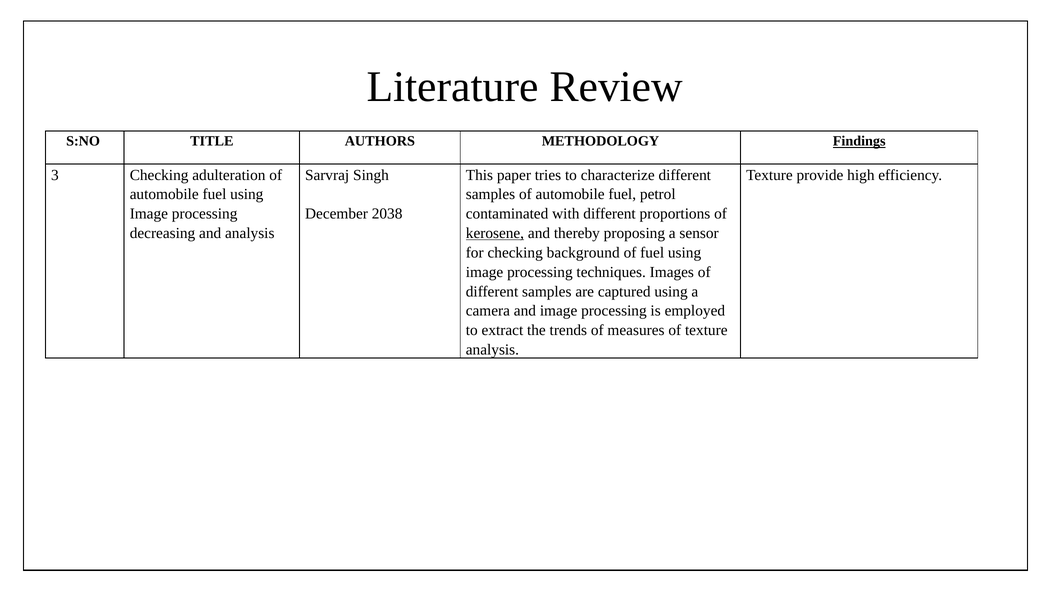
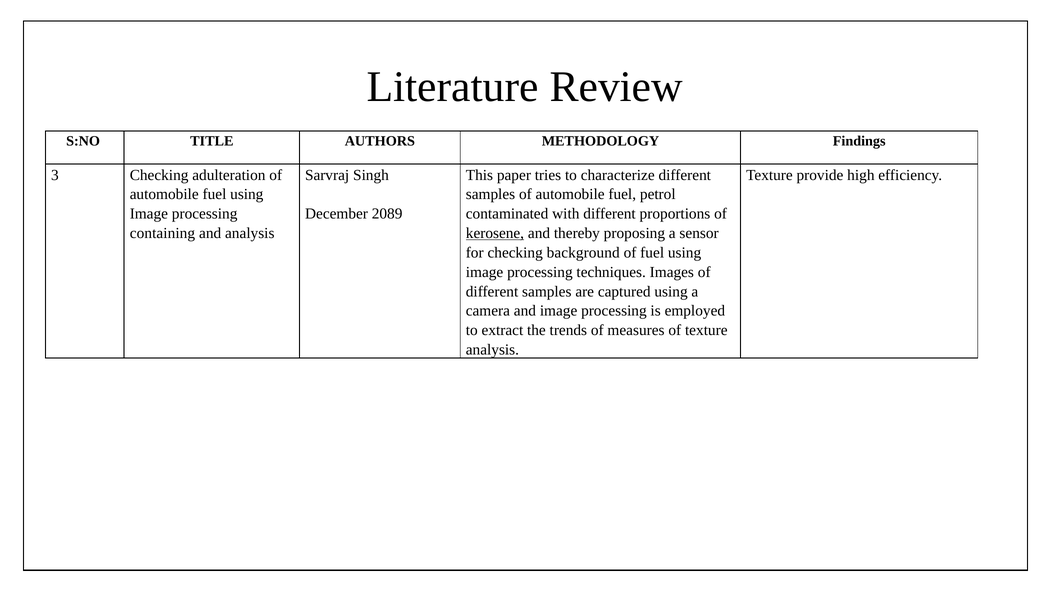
Findings underline: present -> none (859, 141)
2038: 2038 -> 2089 (387, 214)
decreasing: decreasing -> containing (162, 233)
